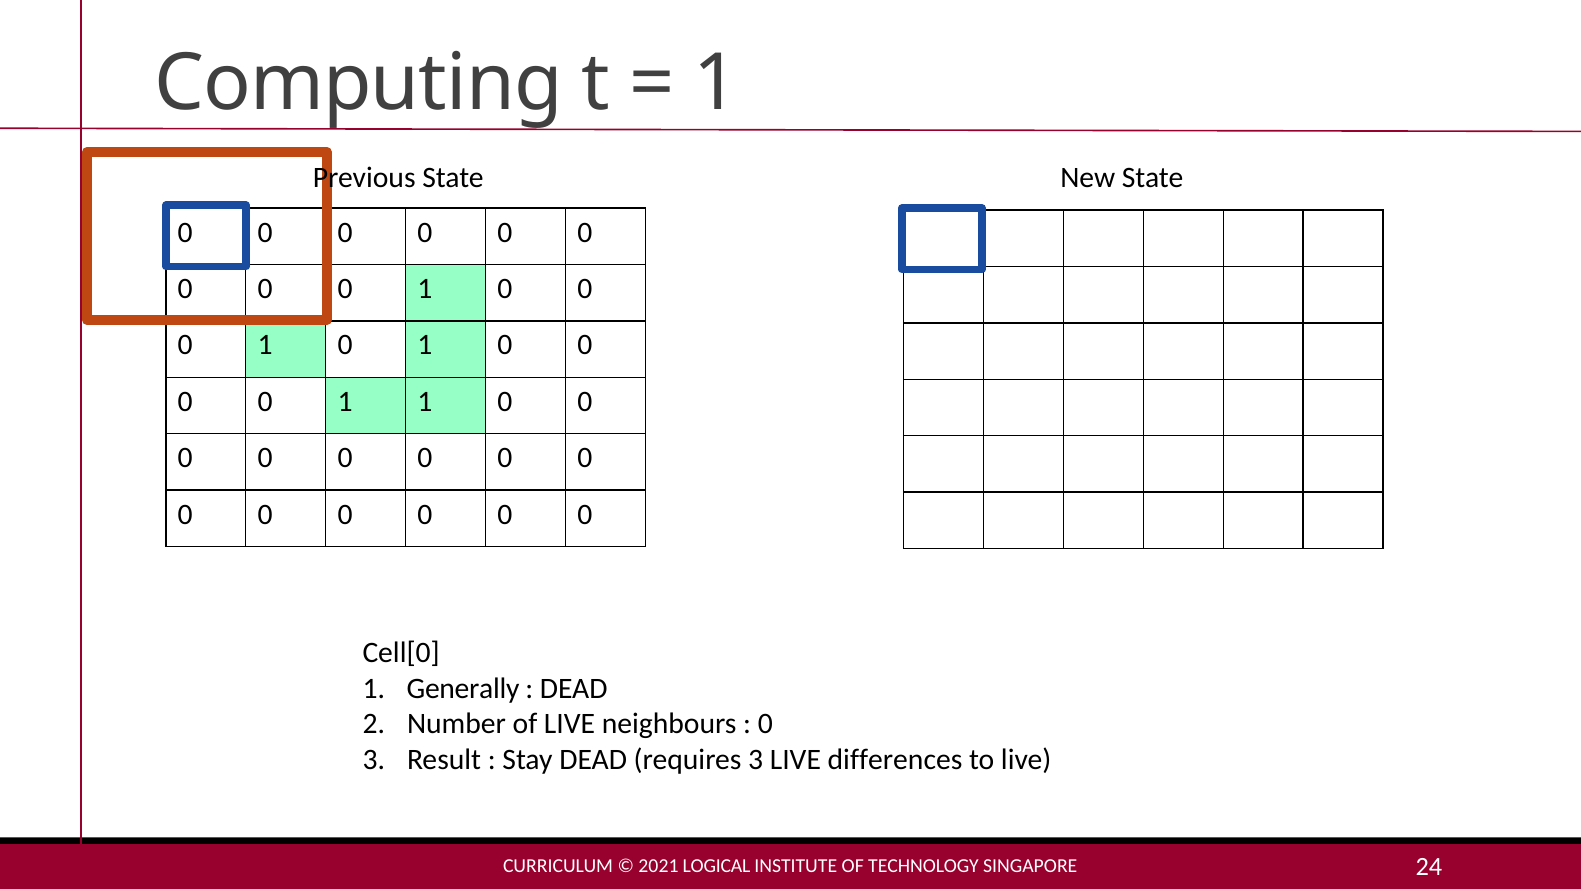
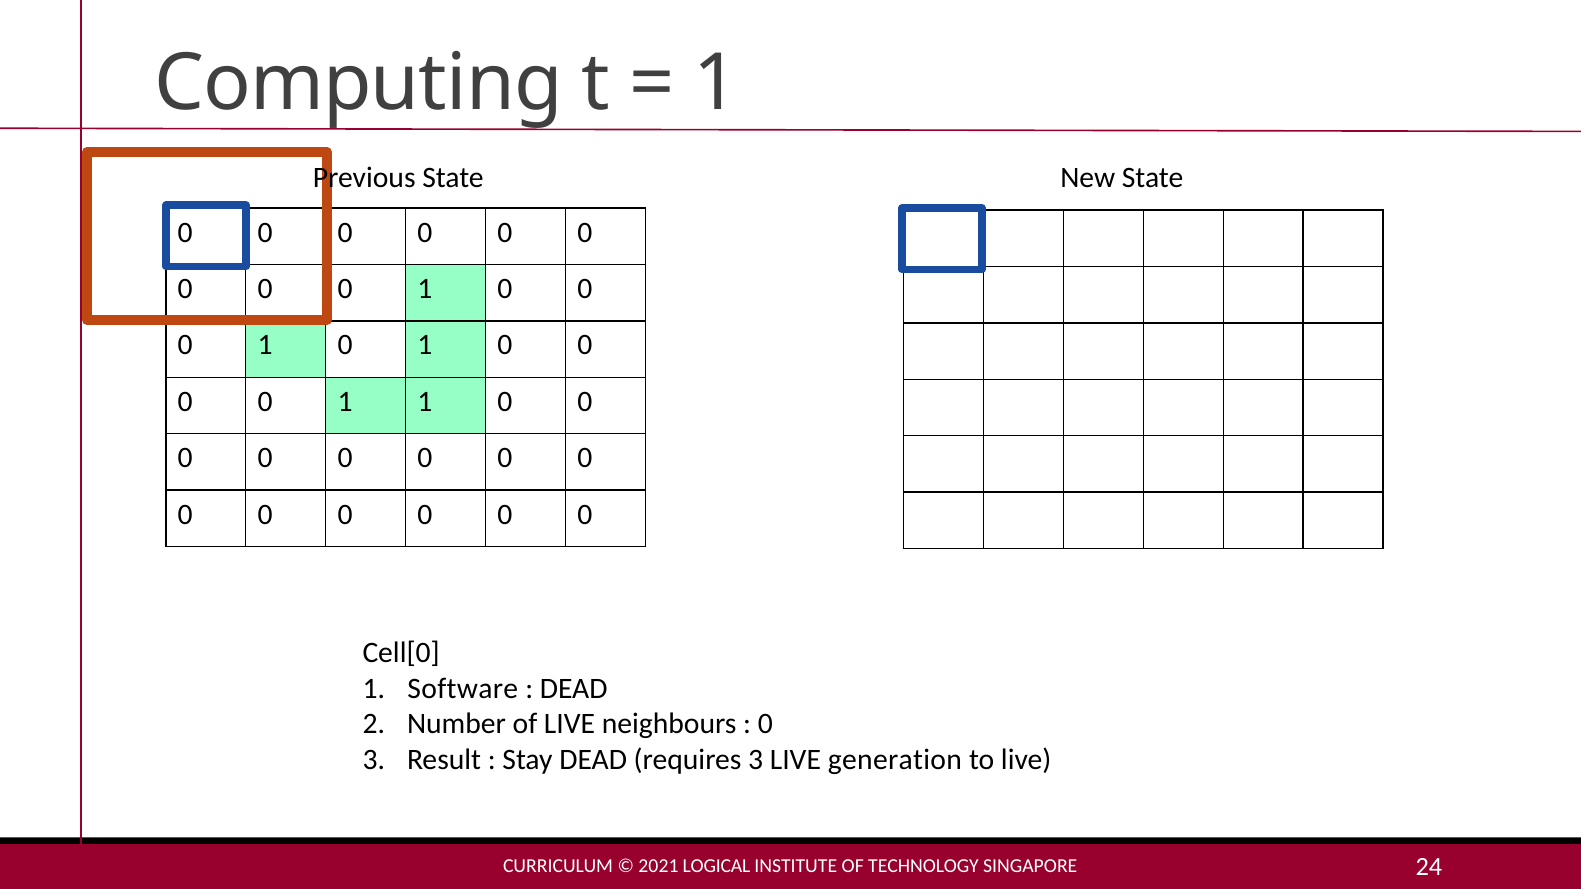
Generally: Generally -> Software (463, 689)
differences: differences -> generation (895, 760)
